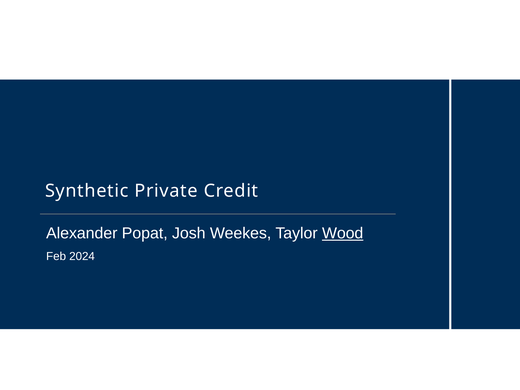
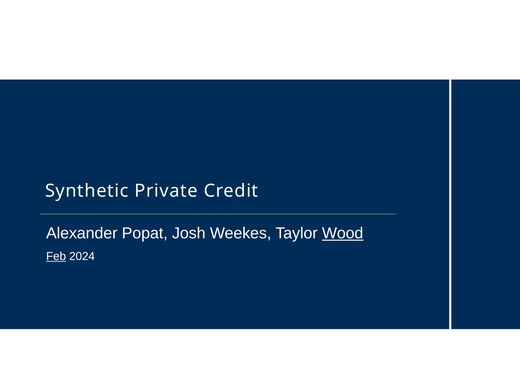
Feb underline: none -> present (56, 256)
